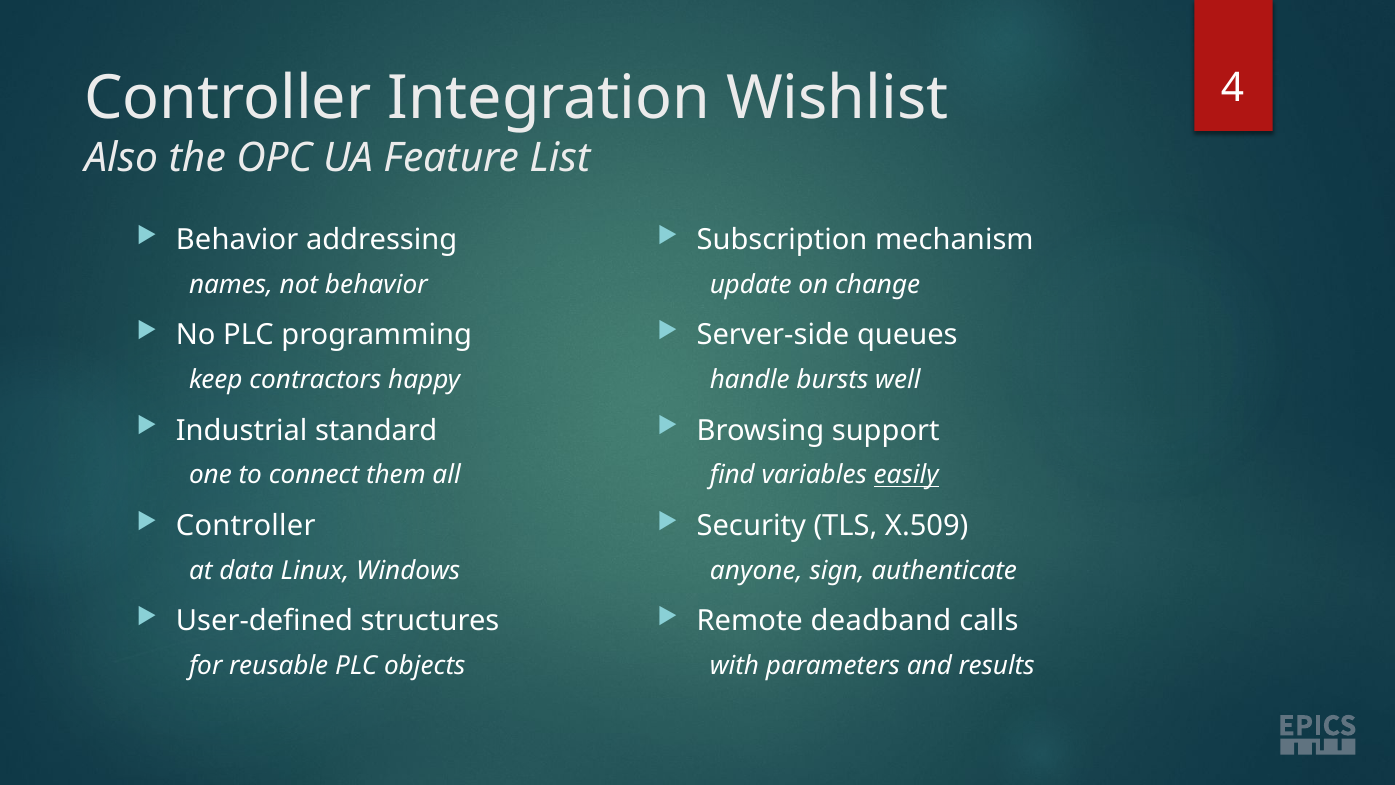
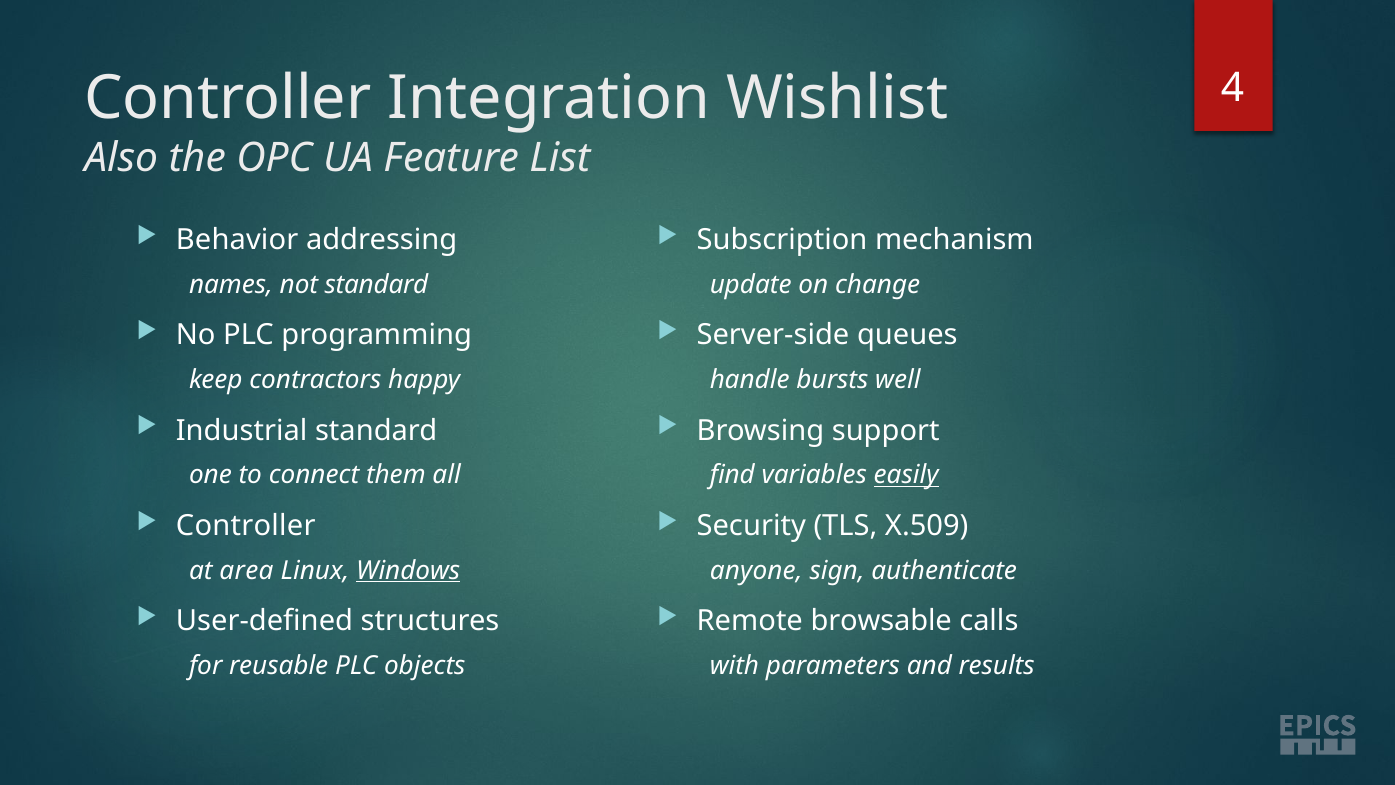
not behavior: behavior -> standard (377, 284)
data: data -> area (246, 570)
Windows underline: none -> present (408, 570)
deadband: deadband -> browsable (881, 621)
